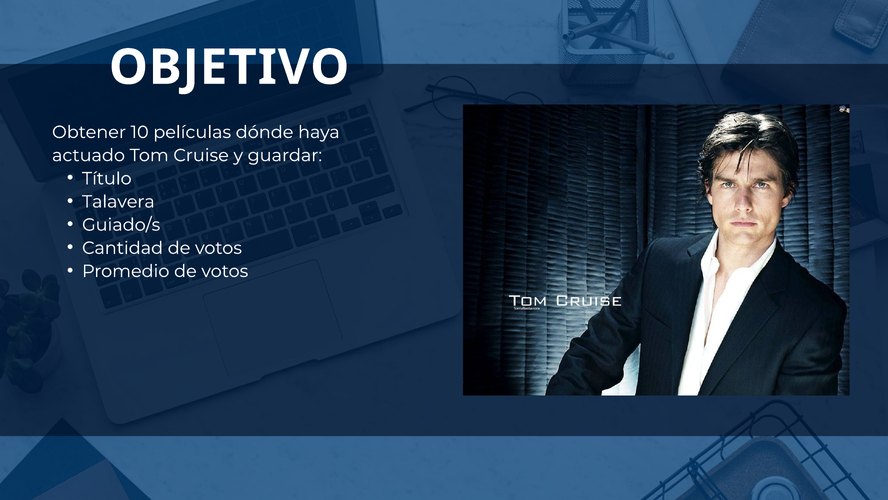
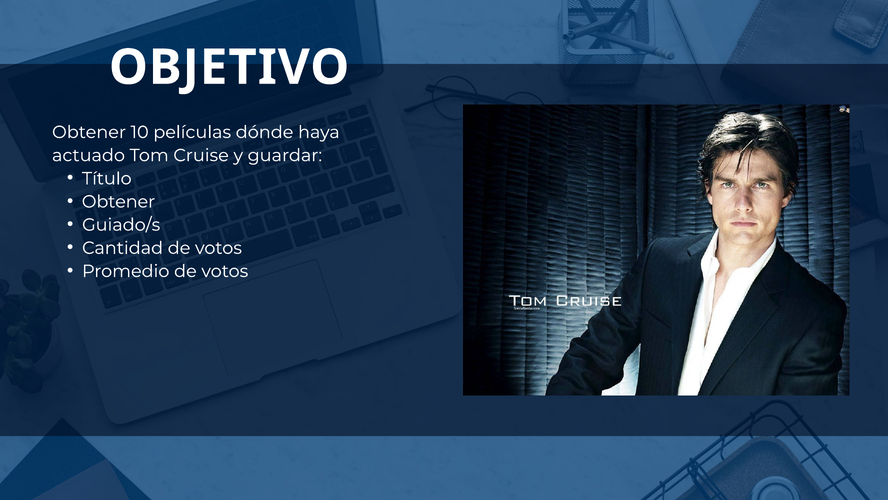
Talavera: Talavera -> Obtener (118, 202)
